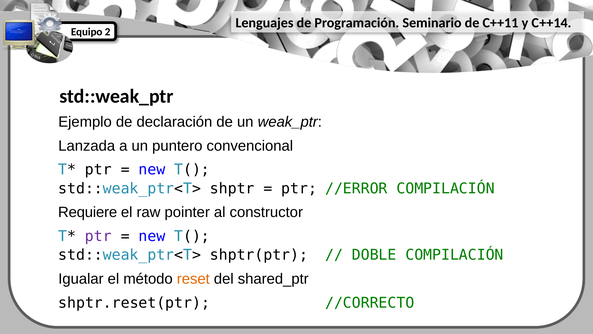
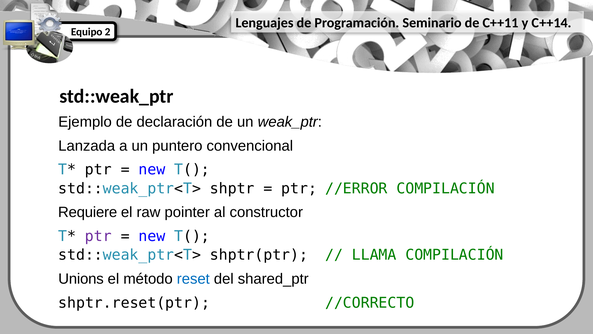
DOBLE: DOBLE -> LLAMA (374, 255)
Igualar: Igualar -> Unions (81, 278)
reset colour: orange -> blue (193, 278)
